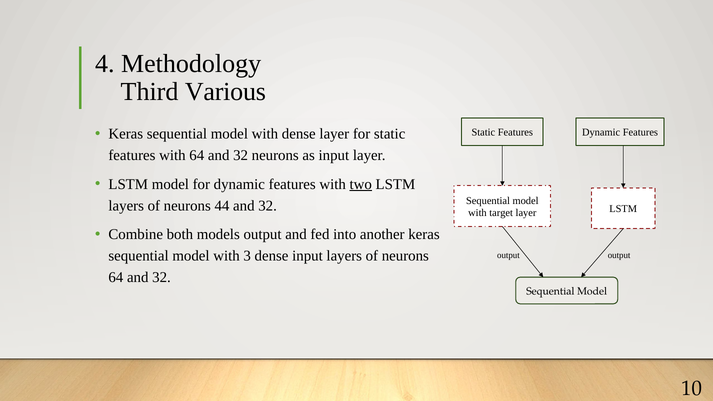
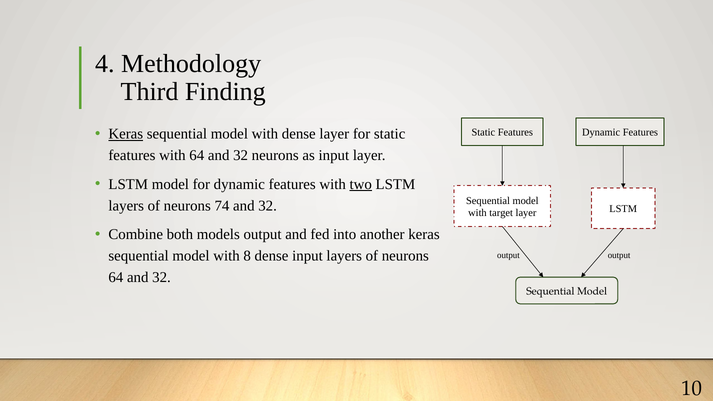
Various: Various -> Finding (225, 92)
Keras underline: none -> present (126, 134)
44: 44 -> 74 (222, 206)
3: 3 -> 8 (247, 256)
